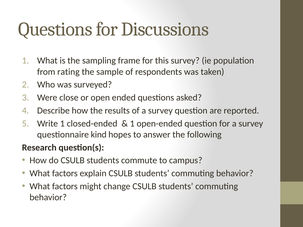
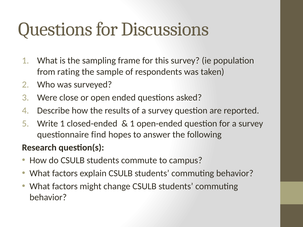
kind: kind -> find (99, 135)
